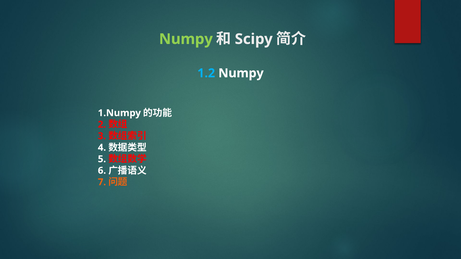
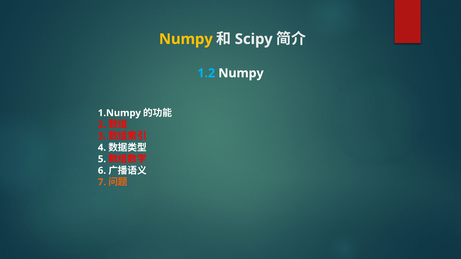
Numpy colour: light green -> yellow (186, 39)
